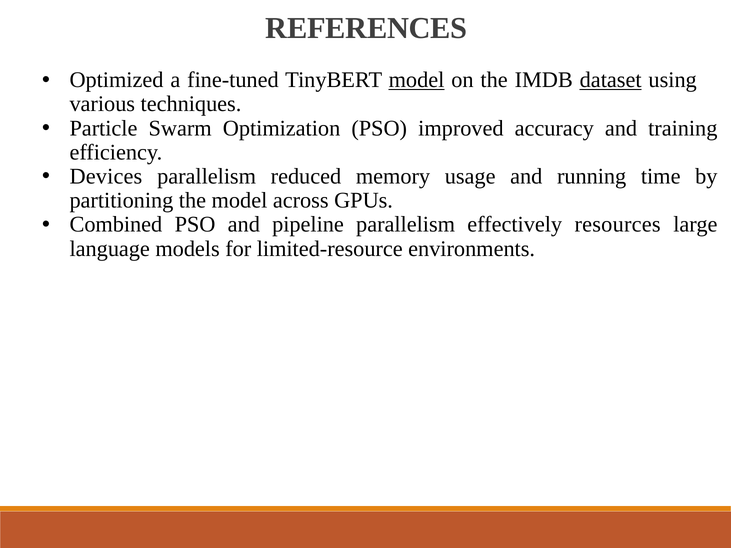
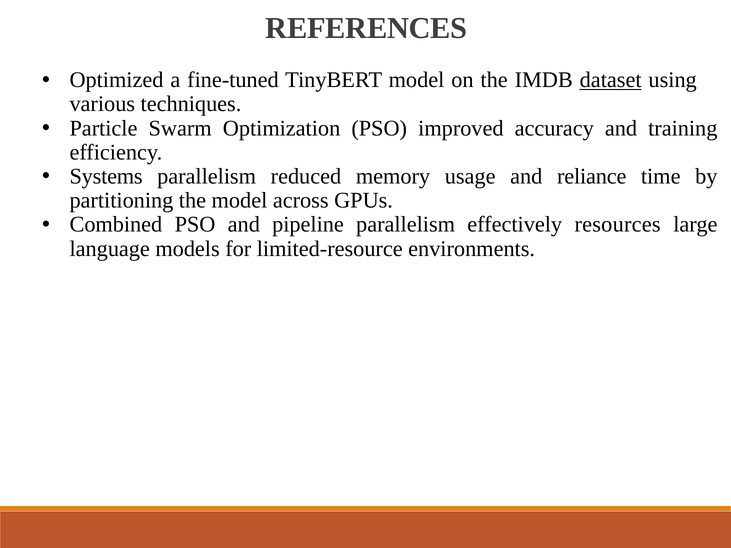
model underline: present -> none (417, 80)
Devices: Devices -> Systems (106, 176)
running: running -> reliance (592, 176)
